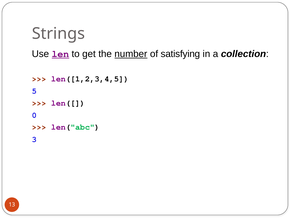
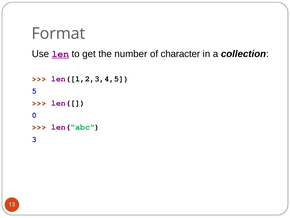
Strings: Strings -> Format (58, 34)
number underline: present -> none (131, 54)
satisfying: satisfying -> character (180, 54)
